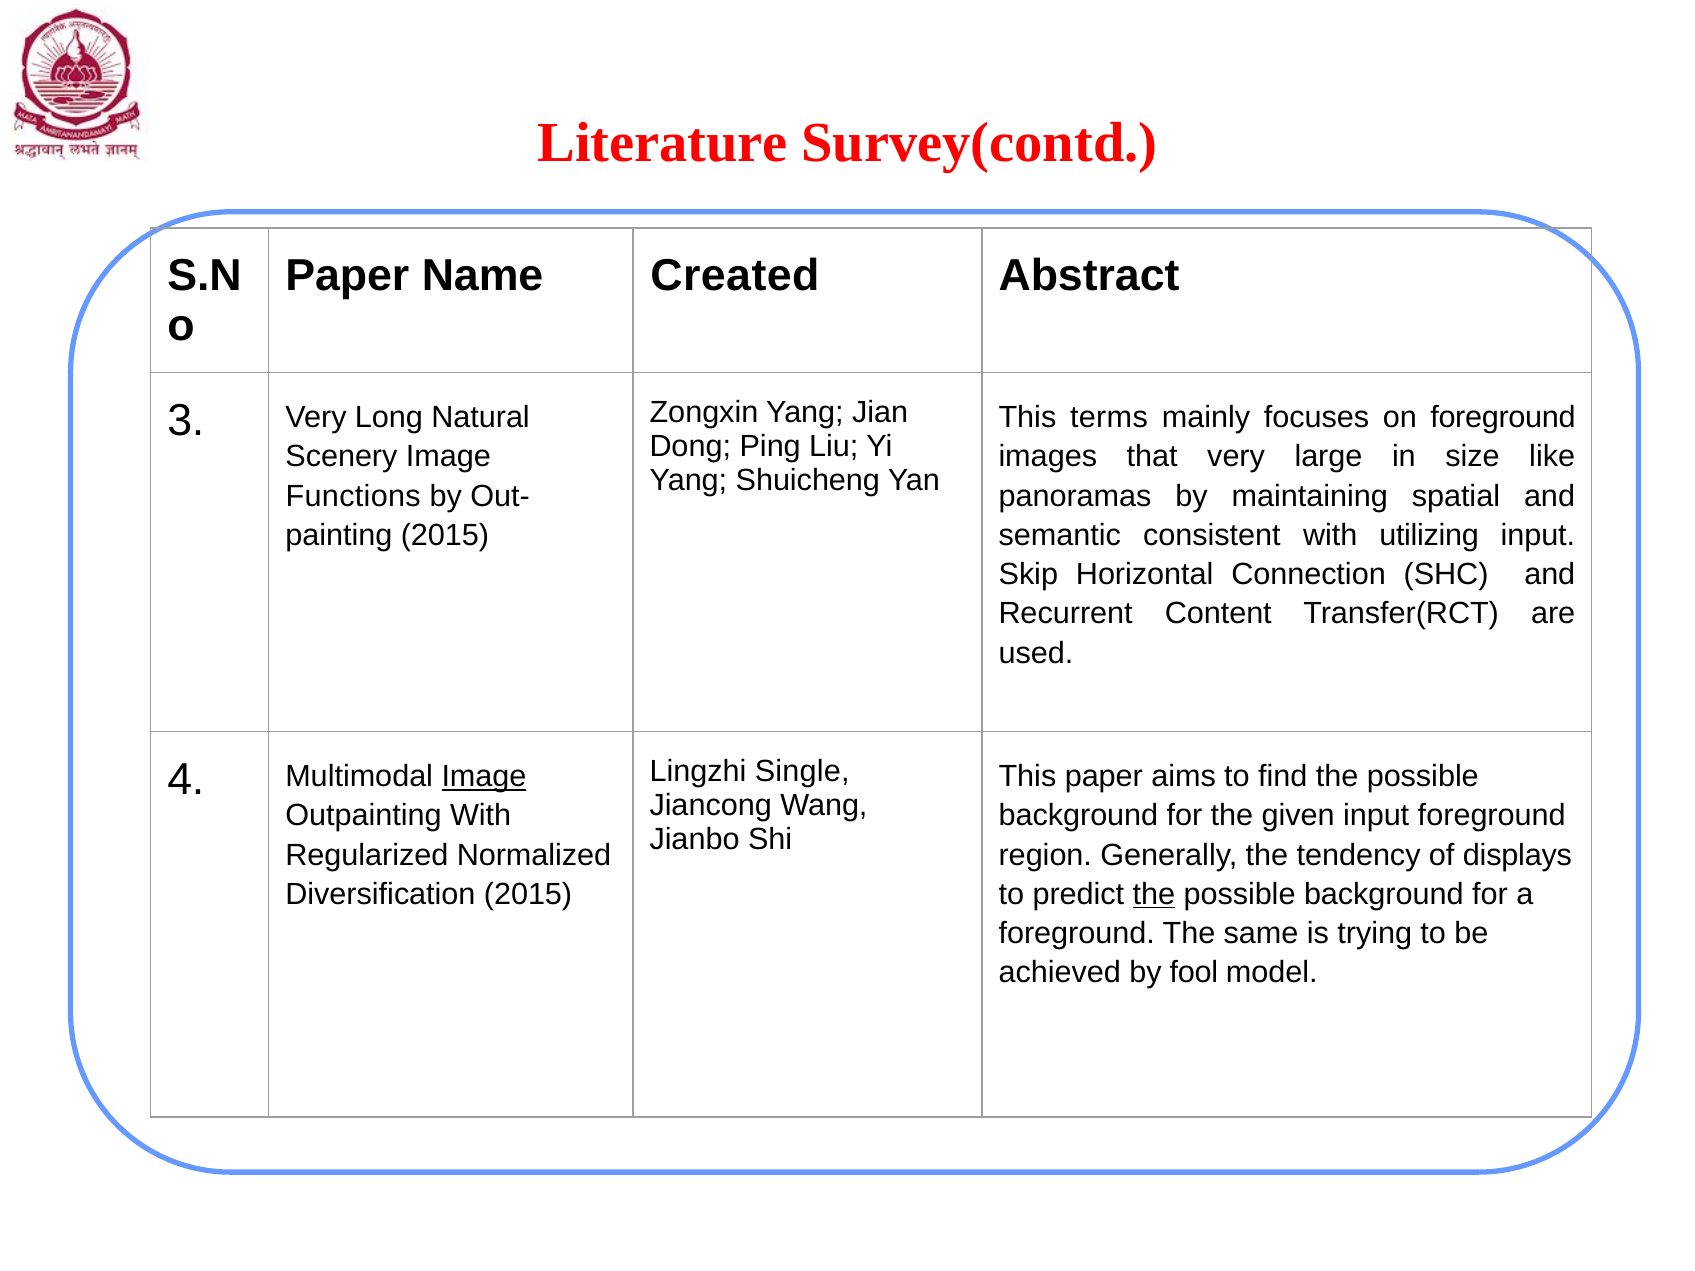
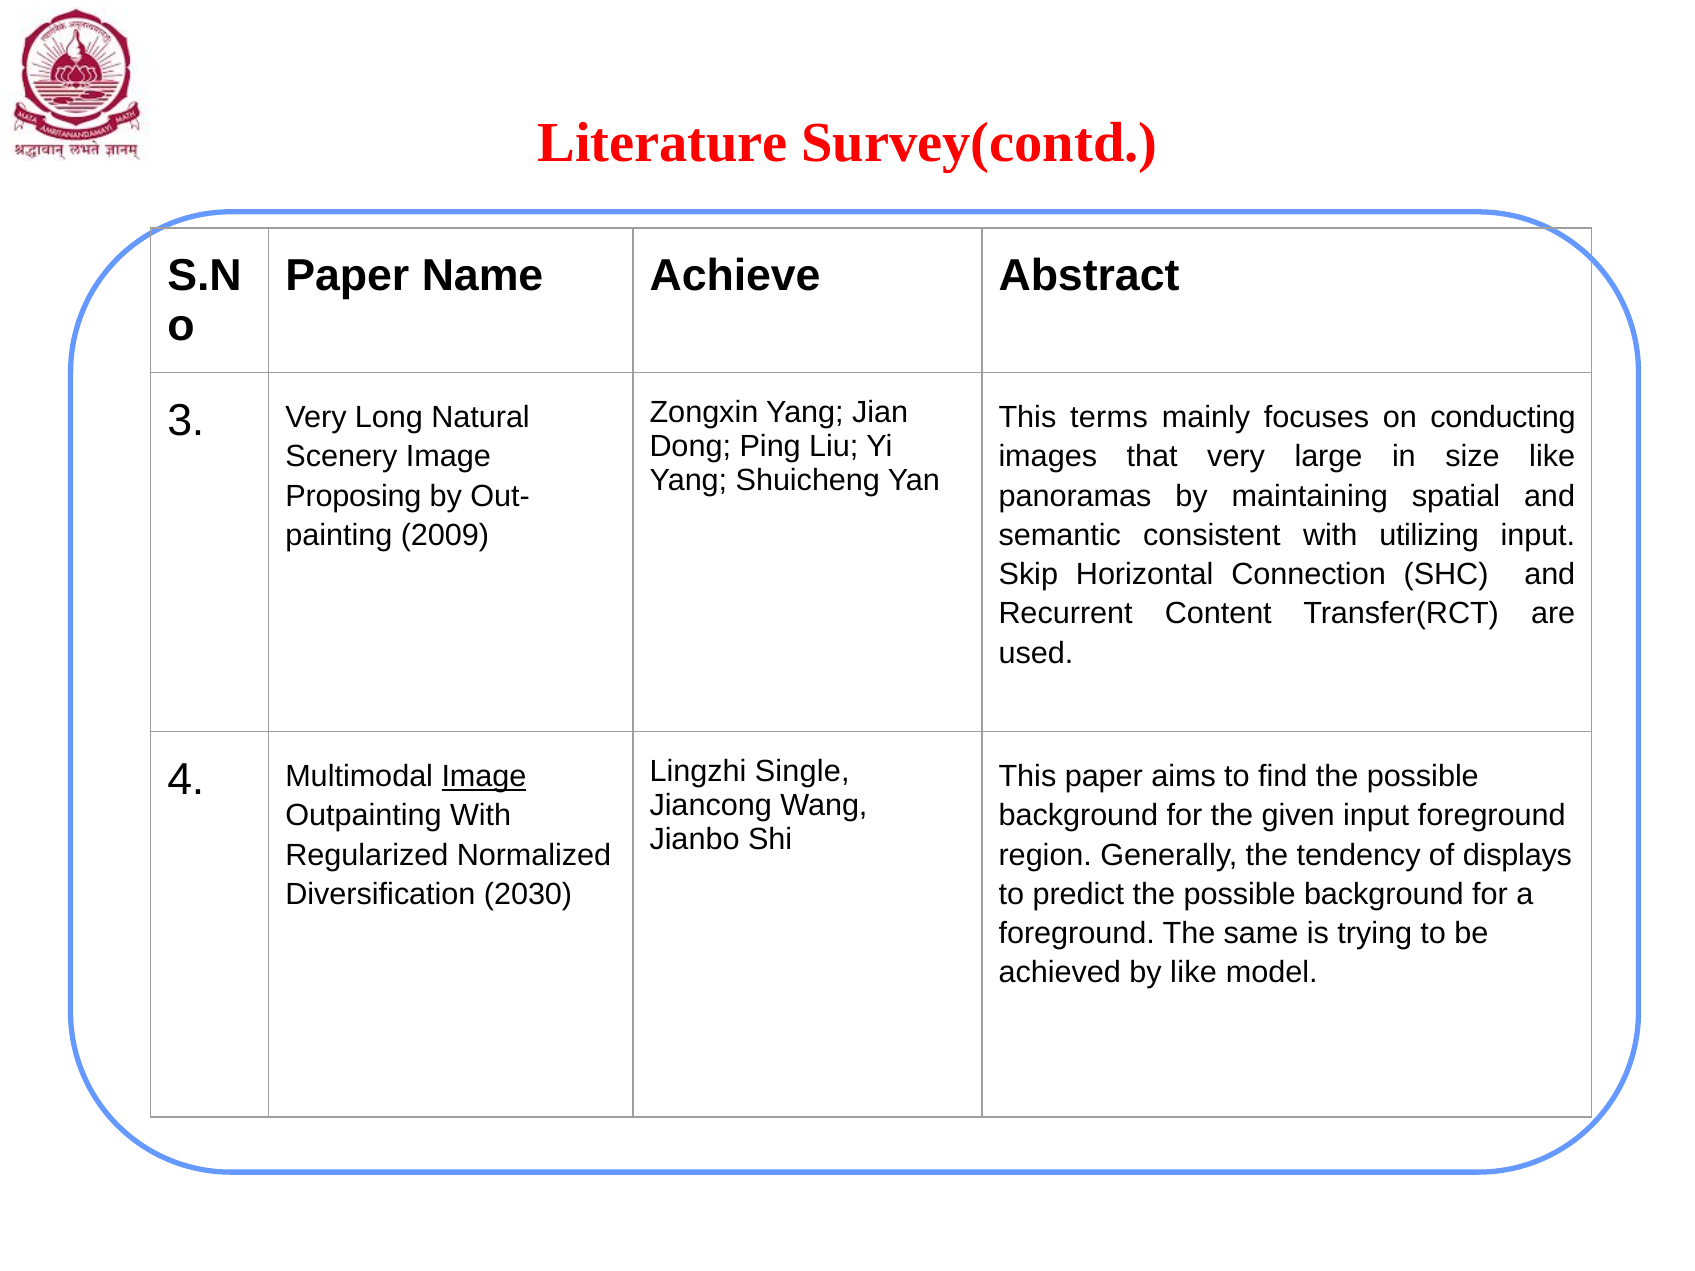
Created: Created -> Achieve (735, 276)
on foreground: foreground -> conducting (1503, 418)
Functions: Functions -> Proposing (353, 496)
2015: 2015 -> 2009 (445, 535)
Diversification 2015: 2015 -> 2030 (528, 894)
the underline: present -> none (1154, 894)
by fool: fool -> like (1194, 973)
